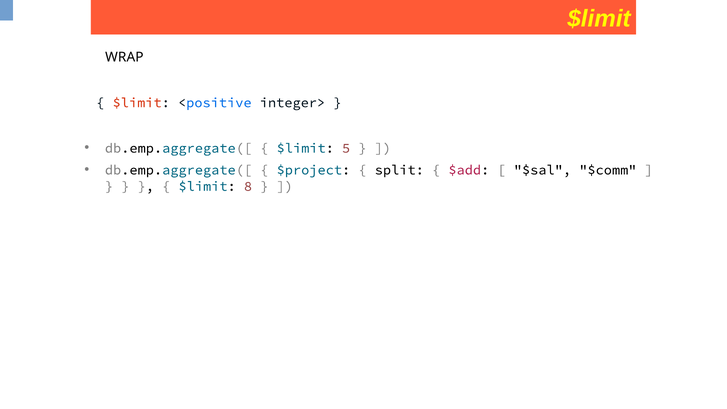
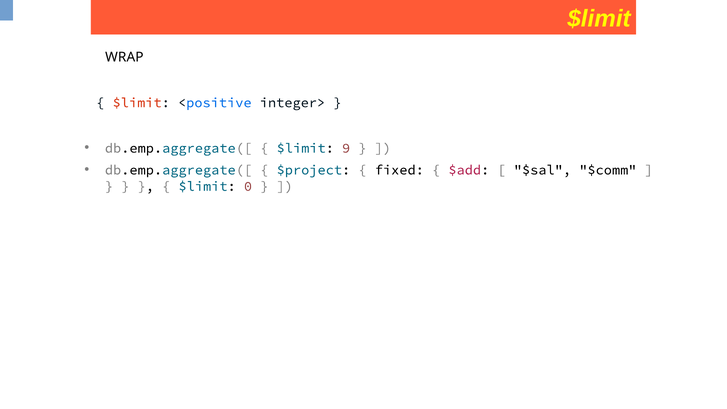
5: 5 -> 9 (346, 148)
split: split -> fixed (399, 170)
8: 8 -> 0 (248, 186)
